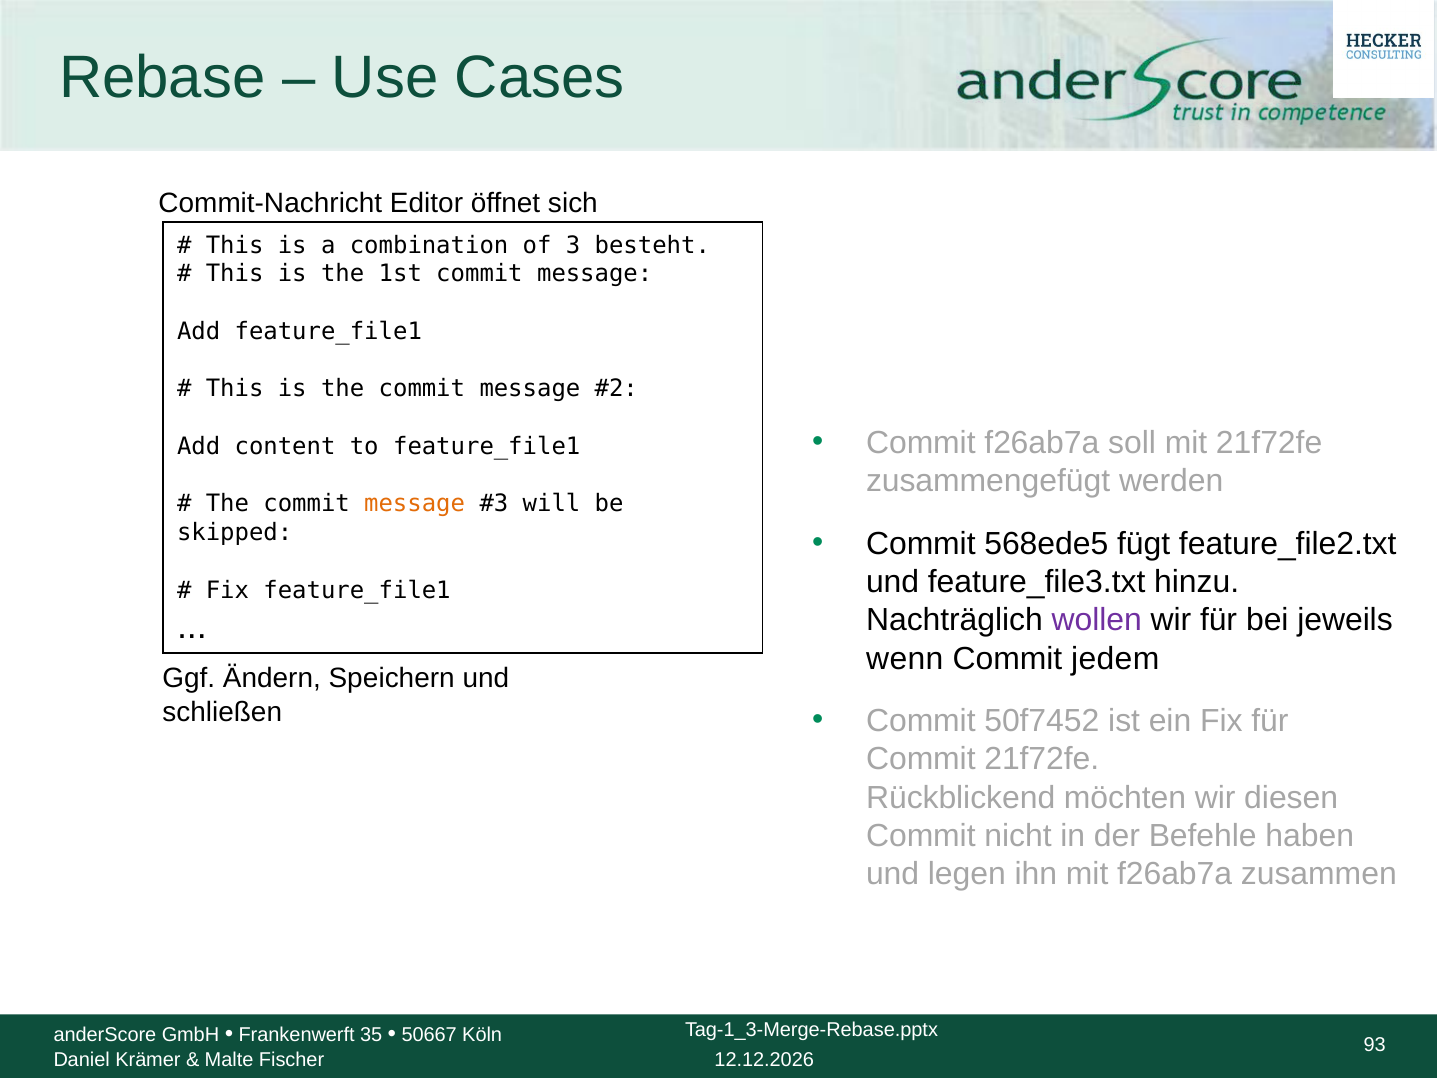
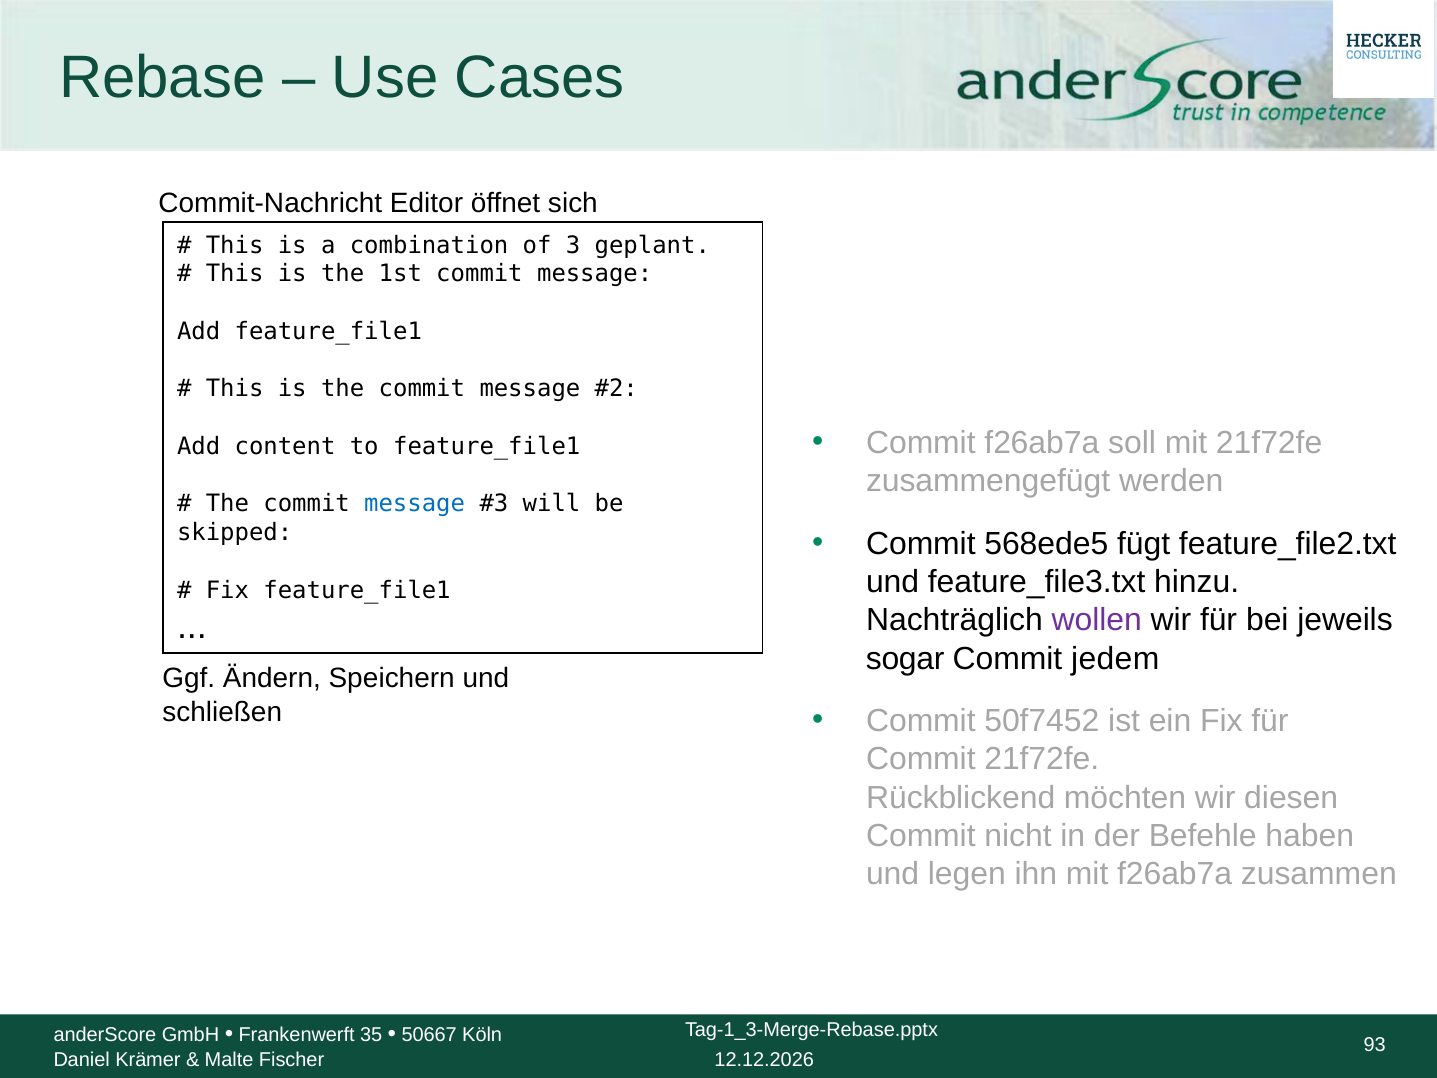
besteht: besteht -> geplant (652, 245)
message colour: orange -> blue (415, 504)
wenn: wenn -> sogar (905, 658)
